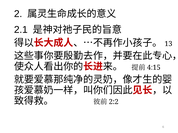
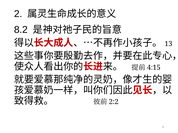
2.1: 2.1 -> 8.2 (21, 30)
